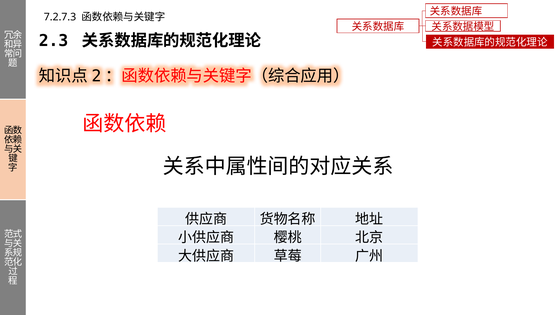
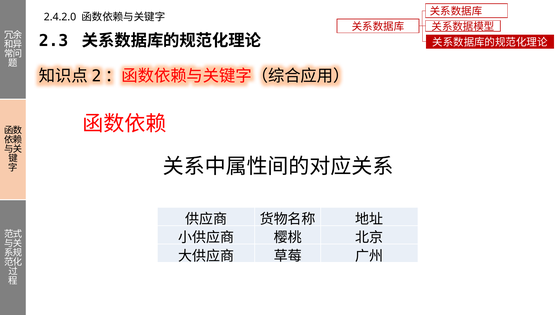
7.2.7.3: 7.2.7.3 -> 2.4.2.0 (60, 17)
